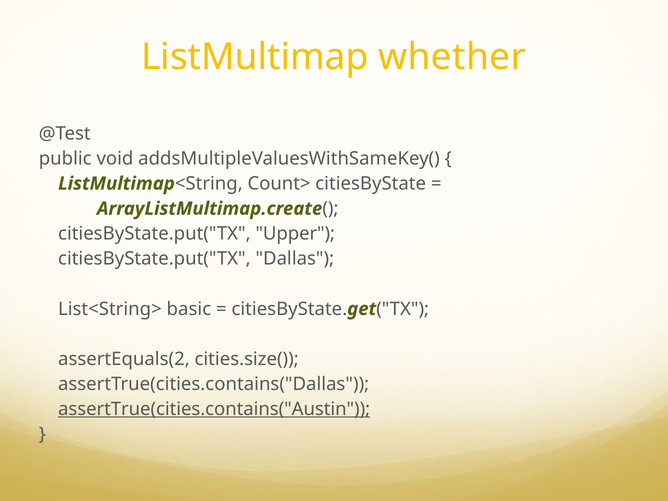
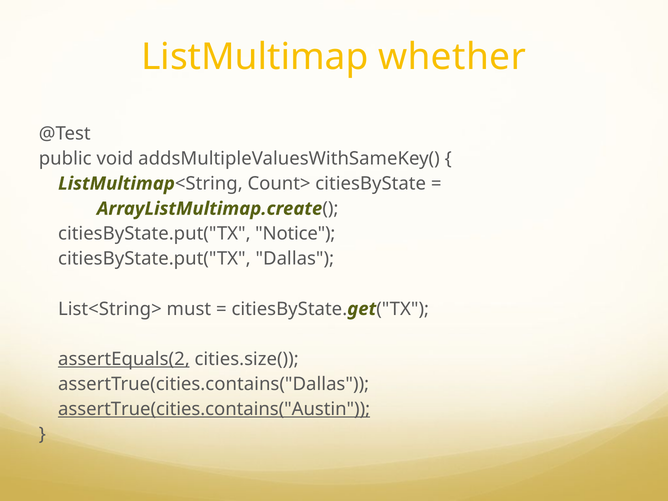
Upper: Upper -> Notice (295, 234)
basic: basic -> must (189, 309)
assertEquals(2 underline: none -> present (124, 359)
